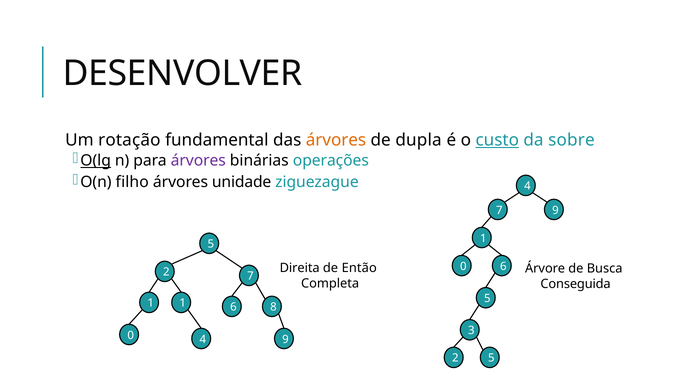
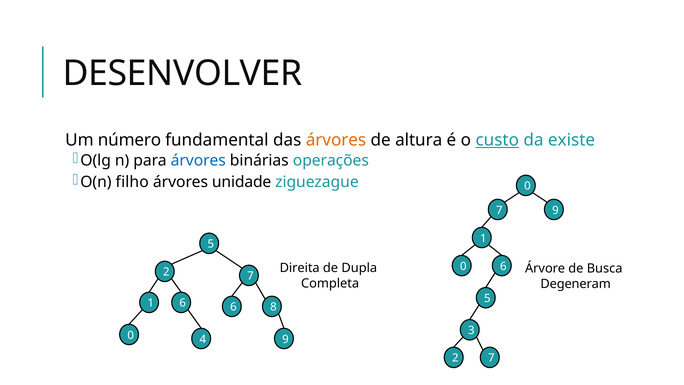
rotação: rotação -> número (129, 140)
dupla: dupla -> altura (419, 140)
sobre: sobre -> existe (572, 140)
O(lg underline: present -> none (96, 161)
árvores colour: purple -> blue (198, 161)
ziguezague 4: 4 -> 0 (527, 186)
Então: Então -> Dupla (359, 268)
Conseguida: Conseguida -> Degeneram (576, 284)
1 1: 1 -> 6 (183, 303)
2 5: 5 -> 7 (491, 358)
